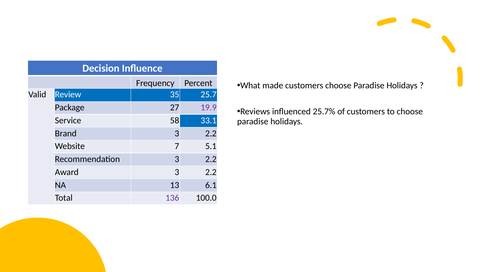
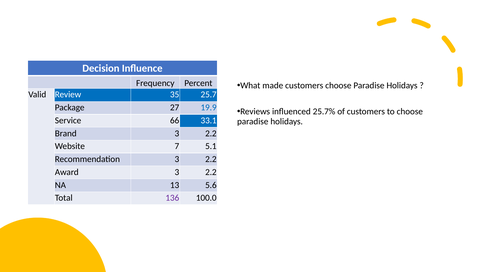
19.9 colour: purple -> blue (209, 107)
58: 58 -> 66 (175, 120)
6.1: 6.1 -> 5.6 (211, 185)
